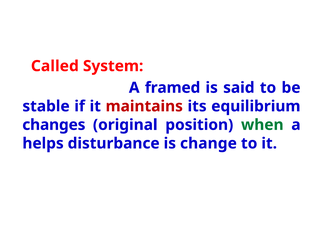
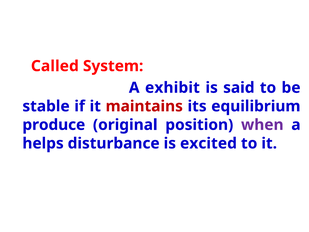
framed: framed -> exhibit (172, 88)
changes: changes -> produce (54, 125)
when colour: green -> purple (262, 125)
change: change -> excited (208, 143)
